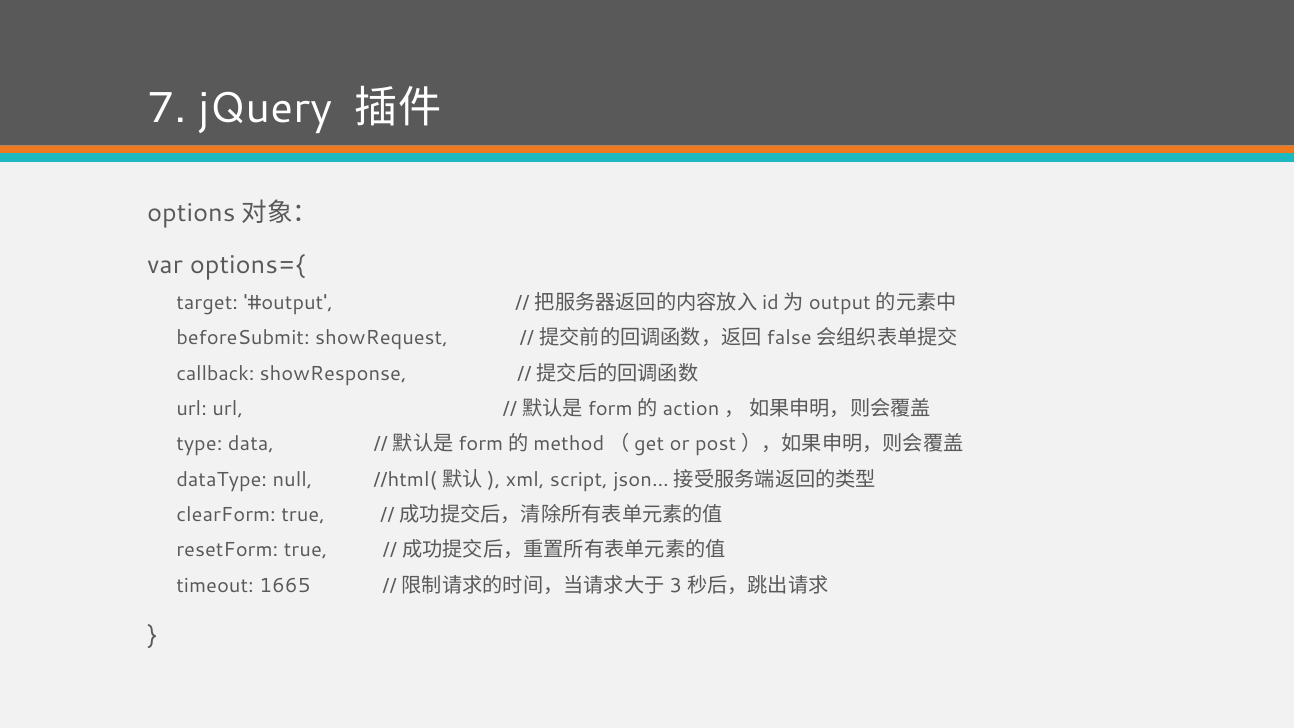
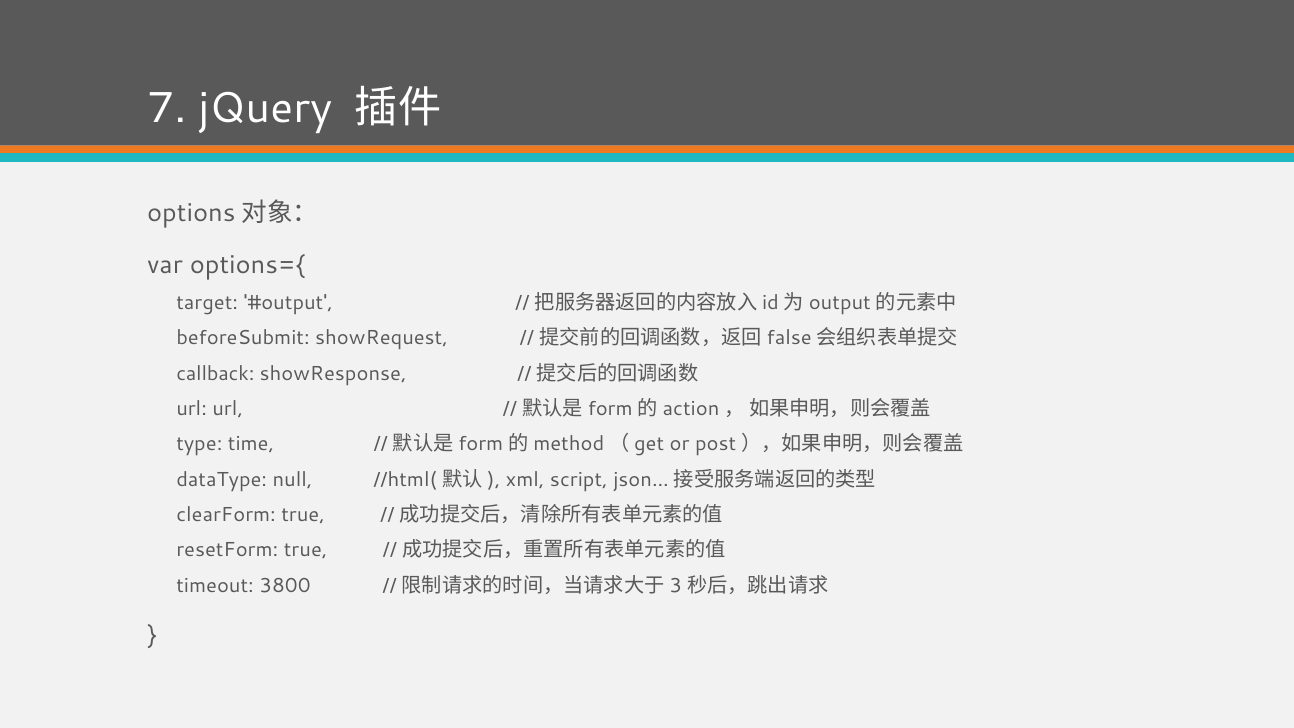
data: data -> time (251, 444)
1665: 1665 -> 3800 (285, 586)
